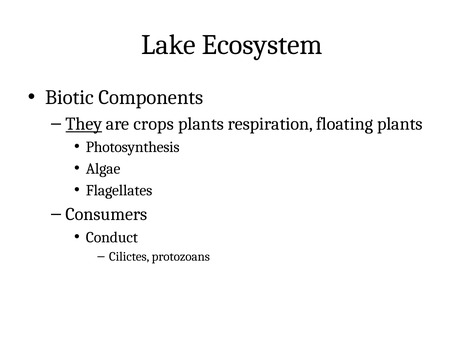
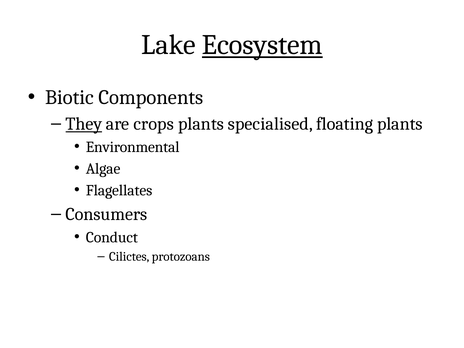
Ecosystem underline: none -> present (262, 45)
respiration: respiration -> specialised (270, 124)
Photosynthesis: Photosynthesis -> Environmental (133, 147)
